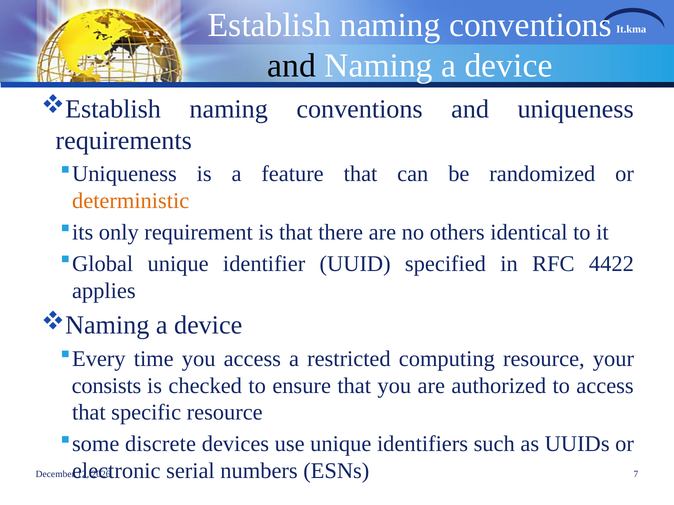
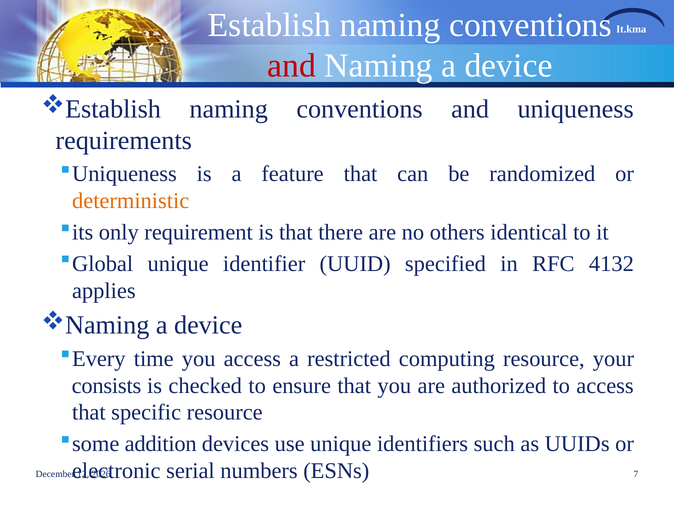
and colour: black -> red (292, 66)
4422: 4422 -> 4132 (611, 264)
discrete: discrete -> addition (161, 444)
